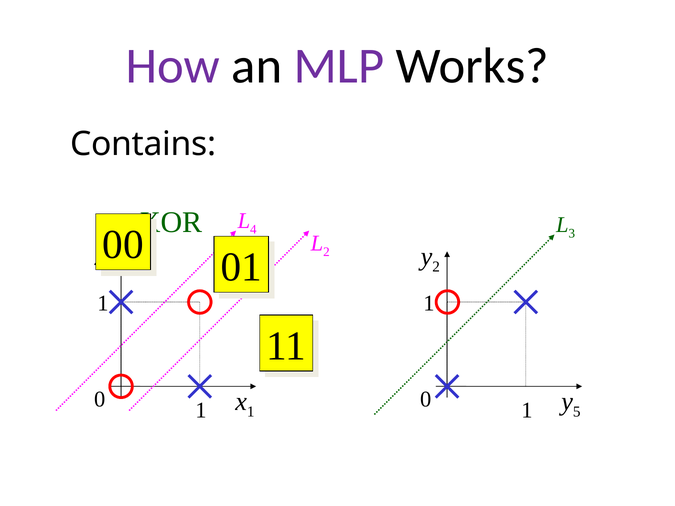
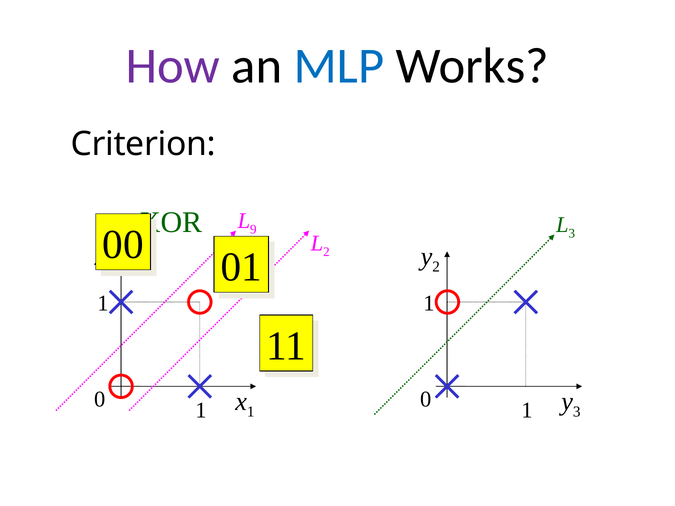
MLP colour: purple -> blue (339, 66)
Contains: Contains -> Criterion (143, 144)
4: 4 -> 9 (253, 230)
5: 5 -> 3 (577, 412)
